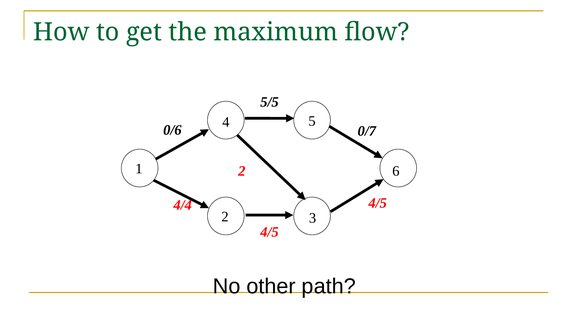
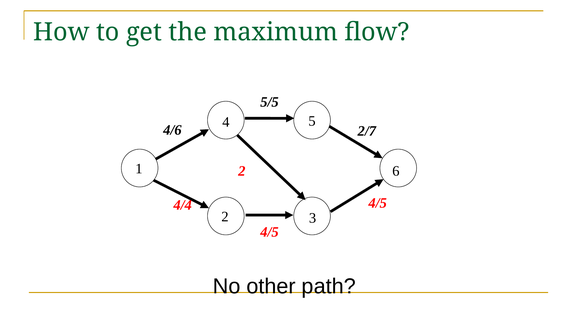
0/6: 0/6 -> 4/6 (172, 130)
0/7: 0/7 -> 2/7 (367, 131)
